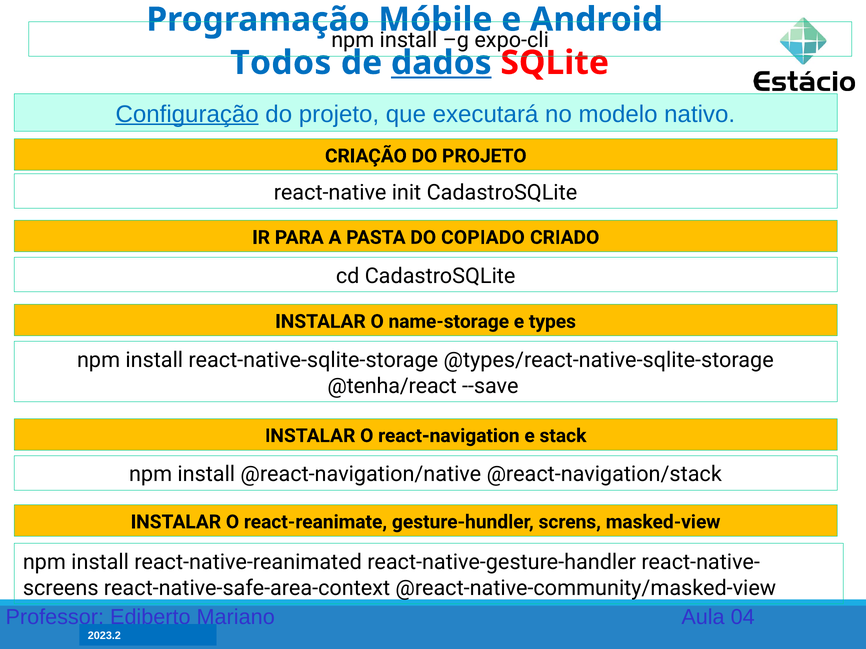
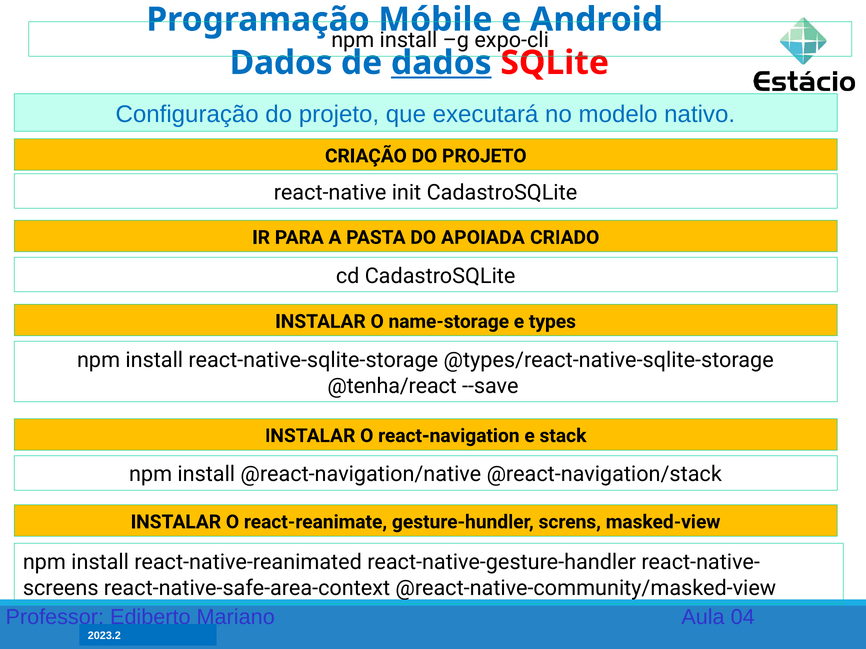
Todos: Todos -> Dados (281, 63)
Configuração underline: present -> none (187, 114)
COPIADO: COPIADO -> APOIADA (483, 238)
